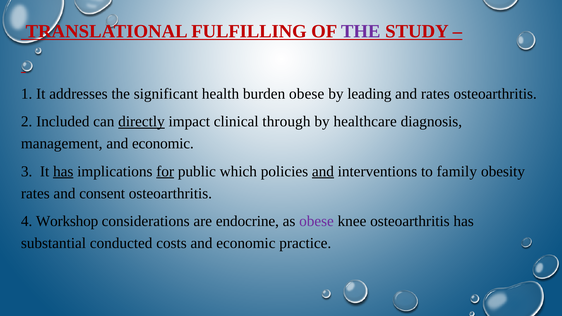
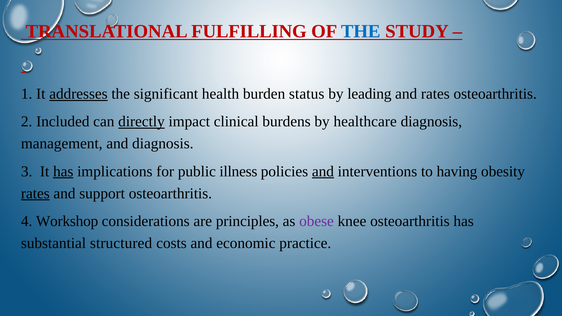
THE colour: purple -> blue (361, 31)
addresses underline: none -> present (78, 94)
burden obese: obese -> status (307, 94)
through: through -> burdens (287, 122)
management and economic: economic -> diagnosis (163, 144)
for underline: present -> none (165, 171)
which: which -> illness (238, 171)
family: family -> having (457, 171)
rates underline: none -> present (35, 193)
consent: consent -> support (102, 193)
endocrine: endocrine -> principles (247, 221)
conducted: conducted -> structured (121, 243)
